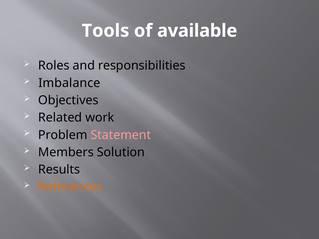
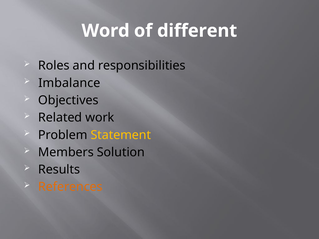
Tools: Tools -> Word (106, 31)
available: available -> different (197, 31)
Statement colour: pink -> yellow (121, 135)
